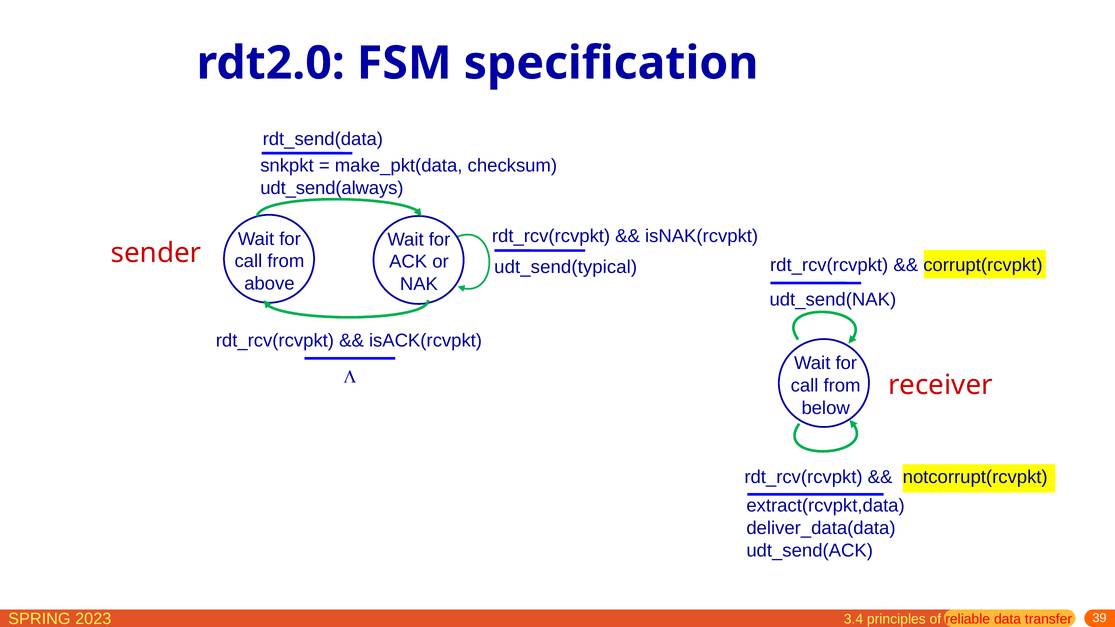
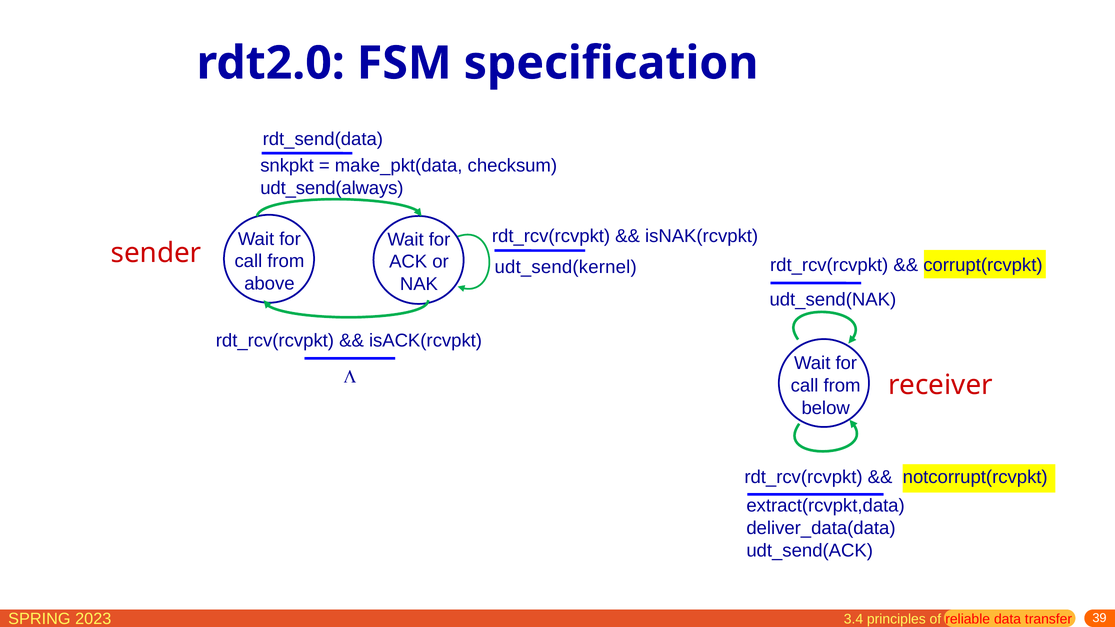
udt_send(typical: udt_send(typical -> udt_send(kernel (566, 267)
